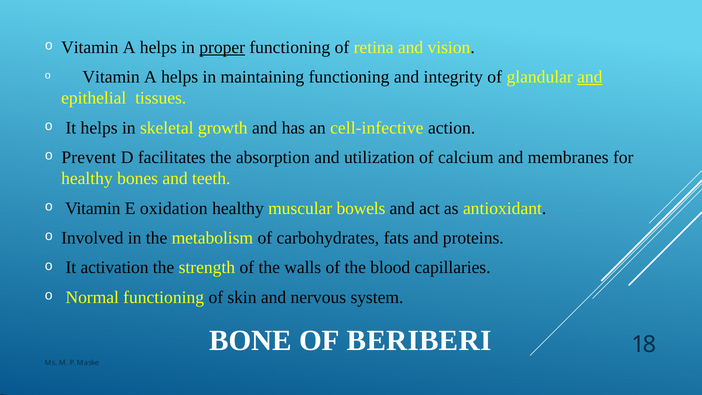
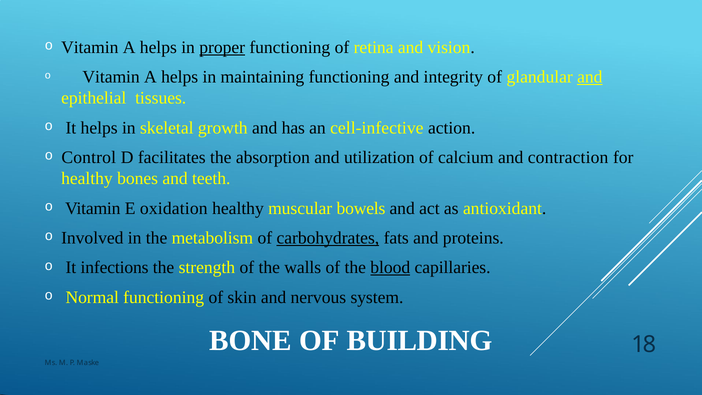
Prevent: Prevent -> Control (89, 157)
membranes: membranes -> contraction (568, 157)
carbohydrates underline: none -> present (328, 238)
activation: activation -> infections (115, 268)
blood underline: none -> present (390, 268)
BERIBERI: BERIBERI -> BUILDING (419, 341)
